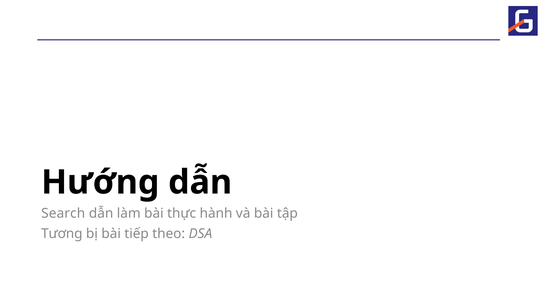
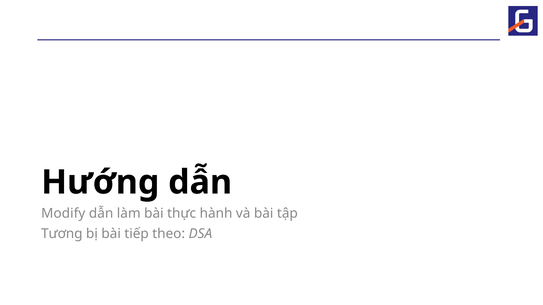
Search: Search -> Modify (63, 214)
